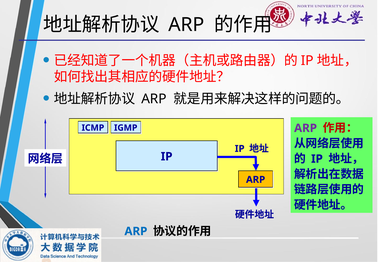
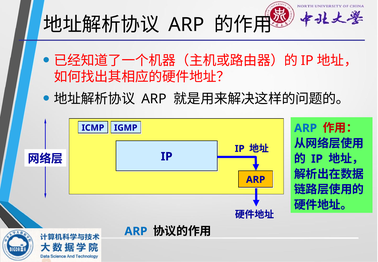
ARP colour: purple -> blue (306, 128)
